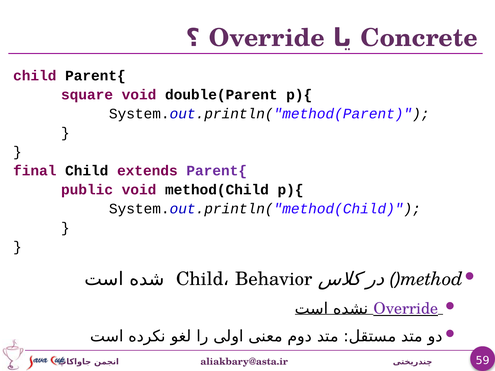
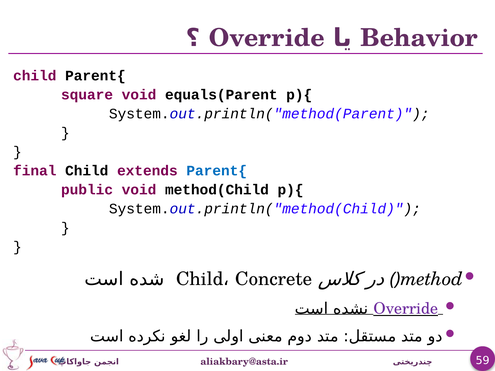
Concrete: Concrete -> Behavior (419, 38)
double(Parent: double(Parent -> equals(Parent (221, 95)
Parent{ colour: purple -> blue (217, 171)
Behavior: Behavior -> Concrete (274, 279)
